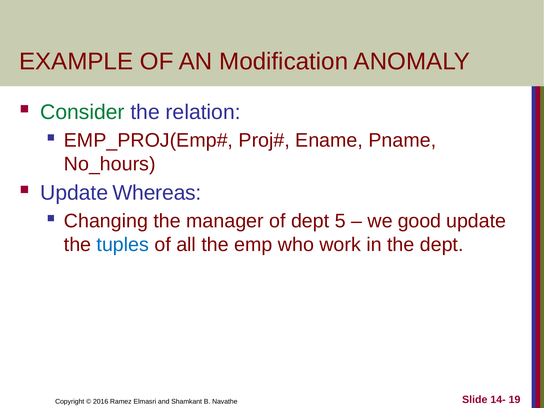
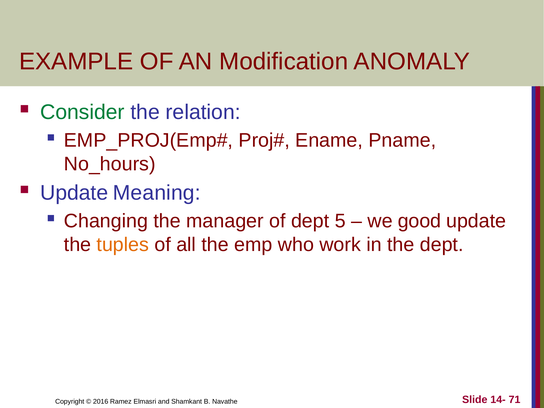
Whereas: Whereas -> Meaning (157, 193)
tuples colour: blue -> orange (123, 245)
19: 19 -> 71 (515, 400)
